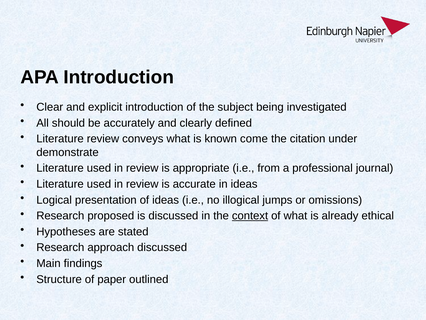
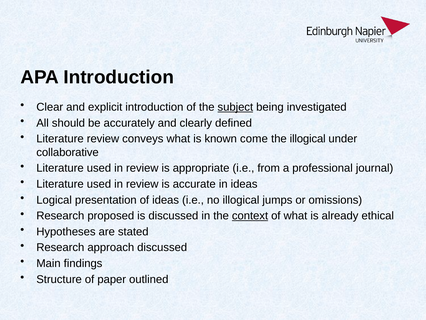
subject underline: none -> present (235, 107)
the citation: citation -> illogical (308, 139)
demonstrate: demonstrate -> collaborative (68, 152)
